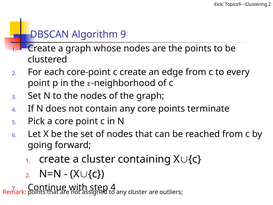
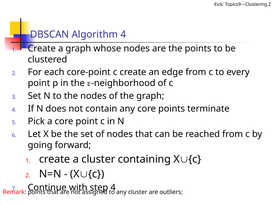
Algorithm 9: 9 -> 4 (123, 34)
